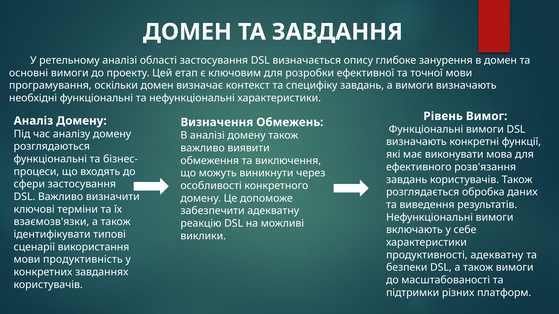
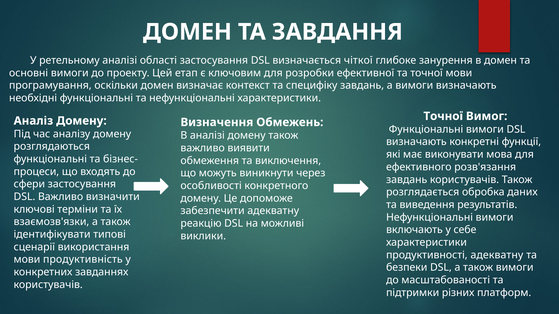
опису: опису -> чіткої (358, 60)
Рівень: Рівень -> Точної (443, 116)
